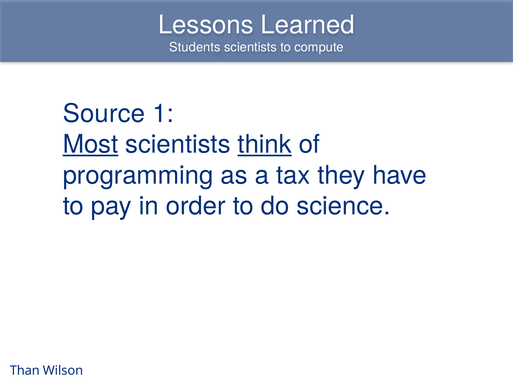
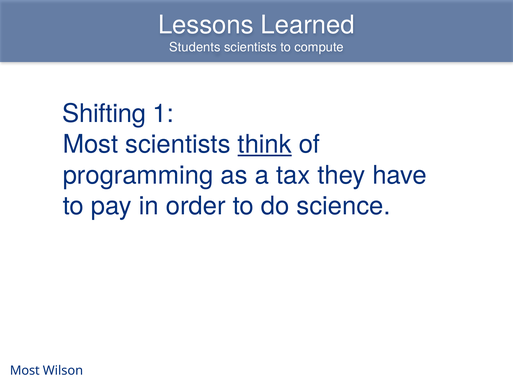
Source: Source -> Shifting (104, 114)
Most underline: present -> none (90, 144)
Than: Than -> Most (25, 371)
